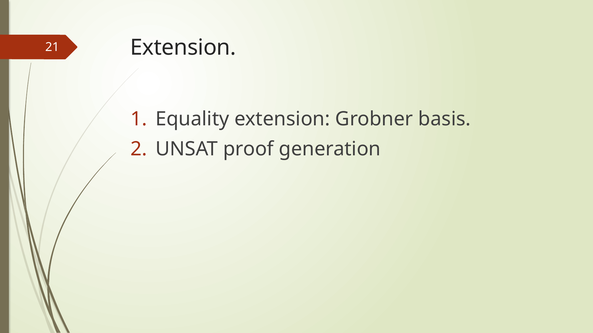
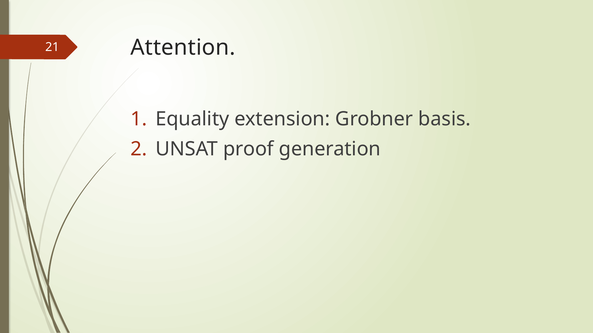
21 Extension: Extension -> Attention (183, 47)
